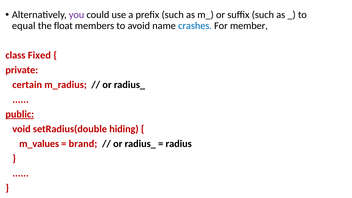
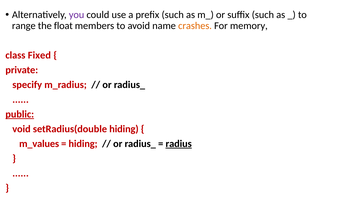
equal: equal -> range (24, 26)
crashes colour: blue -> orange (195, 26)
member: member -> memory (249, 26)
certain: certain -> specify (27, 85)
brand: brand -> hiding (83, 144)
radius underline: none -> present (179, 144)
